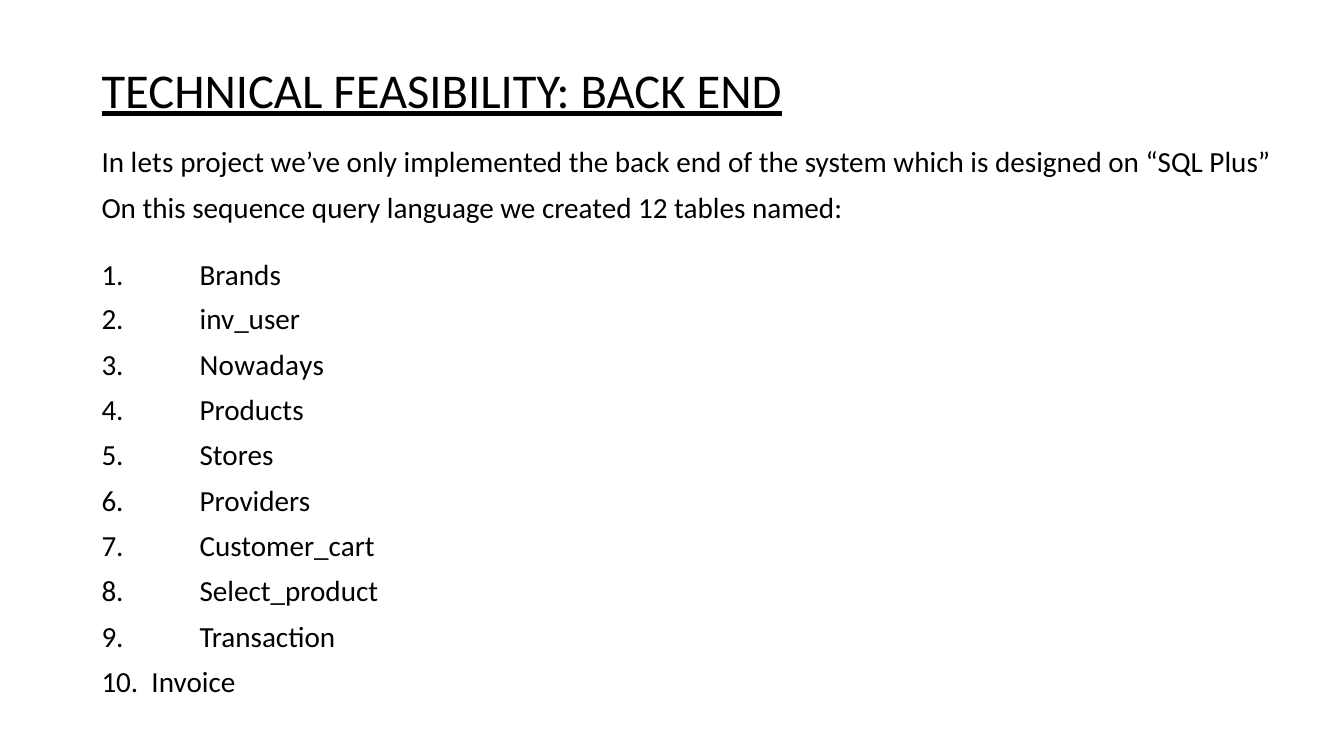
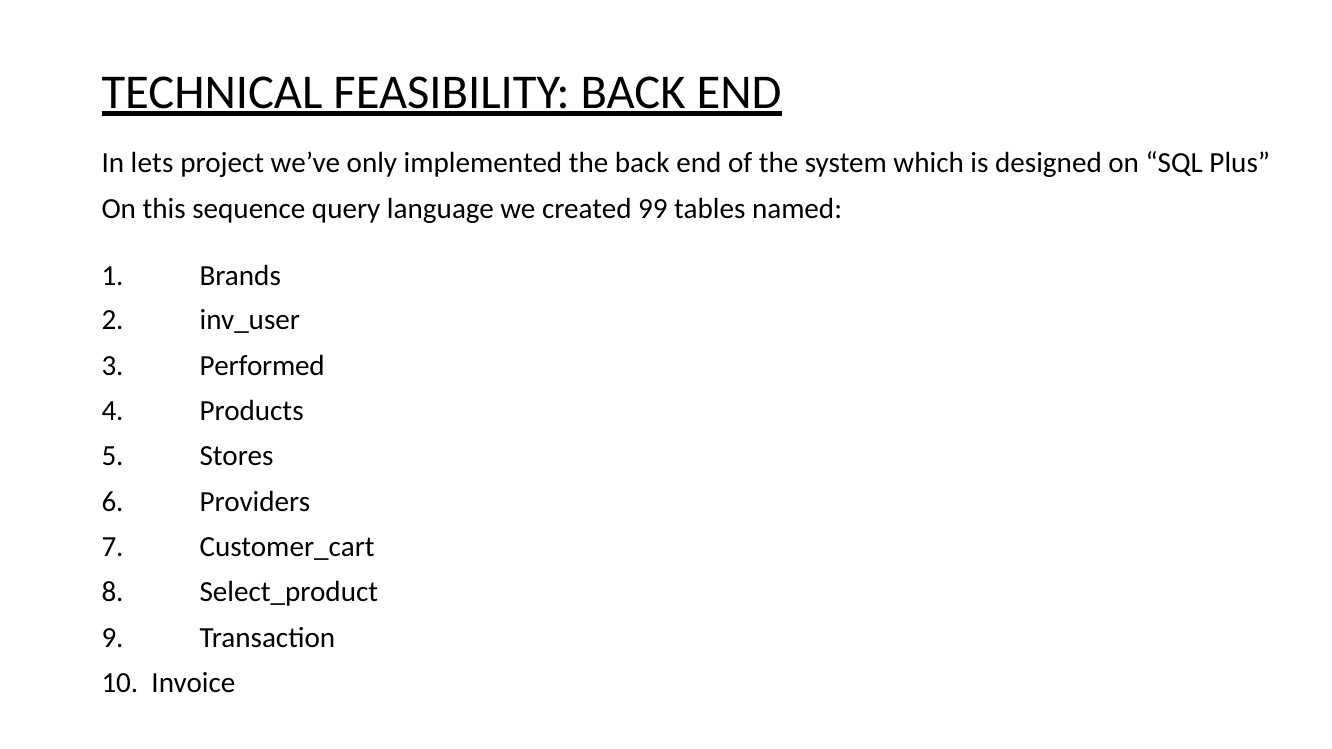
12: 12 -> 99 (653, 209)
Nowadays: Nowadays -> Performed (262, 366)
